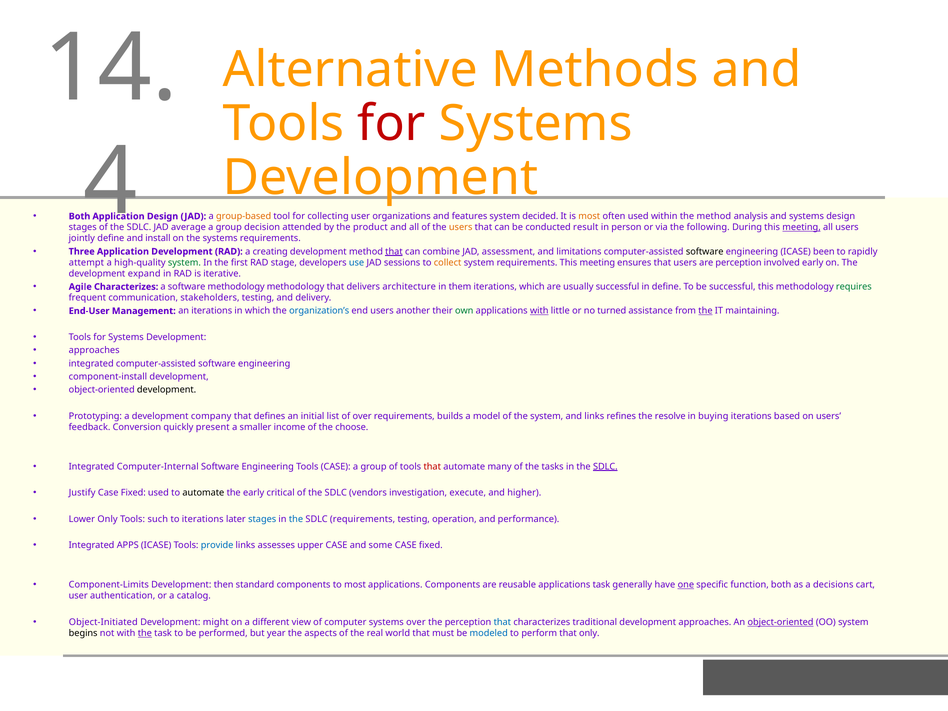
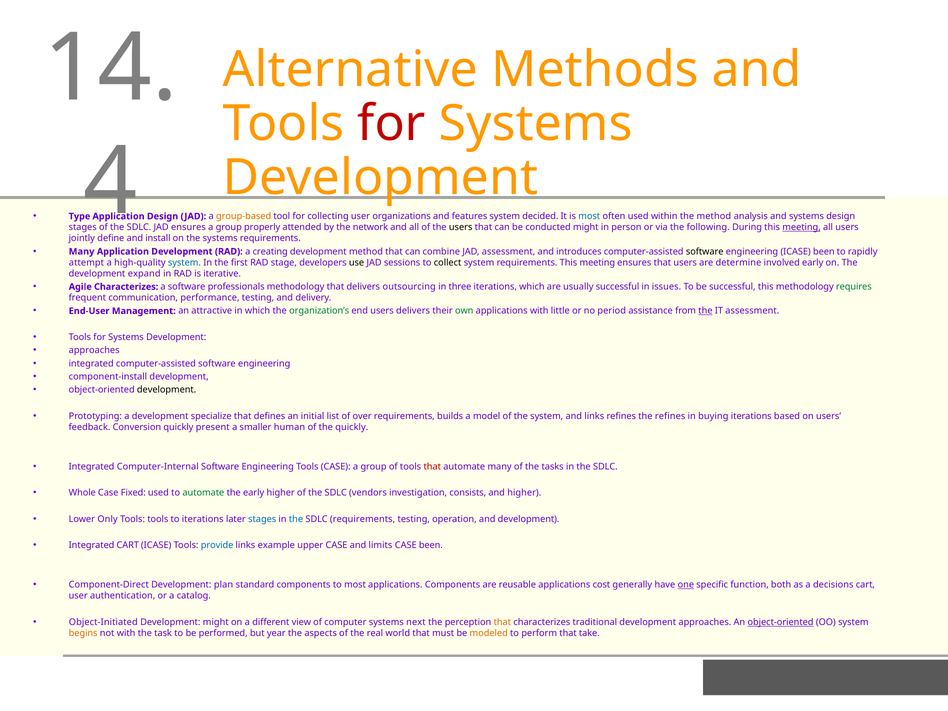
Both: Both -> Type (79, 216)
most colour: orange -> blue (589, 216)
JAD average: average -> ensures (188, 227)
decision: decision -> properly (262, 227)
product: product -> network (370, 227)
users colour: orange -> black (461, 227)
conducted result: result -> might (586, 227)
Three: Three -> Many (82, 252)
that underline: present -> none (394, 252)
limitations: limitations -> introduces (579, 252)
system colour: green -> blue (184, 263)
use colour: blue -> black (357, 263)
collect colour: orange -> black (448, 263)
are perception: perception -> determine (738, 263)
software methodology: methodology -> professionals (236, 287)
architecture: architecture -> outsourcing (409, 287)
them: them -> three (460, 287)
in define: define -> issues (666, 287)
stakeholders: stakeholders -> performance (210, 298)
an iterations: iterations -> attractive (212, 311)
organization’s colour: blue -> green (319, 311)
users another: another -> delivers (413, 311)
with underline: present -> none (539, 311)
turned: turned -> period (612, 311)
IT maintaining: maintaining -> assessment (752, 311)
company: company -> specialize (211, 416)
the resolve: resolve -> refines (670, 416)
income: income -> human (289, 427)
the choose: choose -> quickly (352, 427)
SDLC underline: present -> none (605, 467)
Justify: Justify -> Whole (82, 493)
automate colour: black -> green (203, 493)
early critical: critical -> higher (281, 493)
execute: execute -> consists (468, 493)
Tools such: such -> tools (158, 519)
and performance: performance -> development (529, 519)
Integrated APPS: APPS -> CART (128, 545)
assesses: assesses -> example (276, 545)
some: some -> limits (380, 545)
fixed: fixed -> been (431, 545)
Component-Limits: Component-Limits -> Component-Direct (109, 585)
then: then -> plan (224, 585)
applications task: task -> cost (601, 585)
systems over: over -> next (416, 622)
that colour: blue -> orange (502, 622)
begins colour: black -> orange (83, 633)
the underline: present -> none (145, 633)
modeled colour: blue -> orange (489, 633)
that only: only -> take (589, 633)
